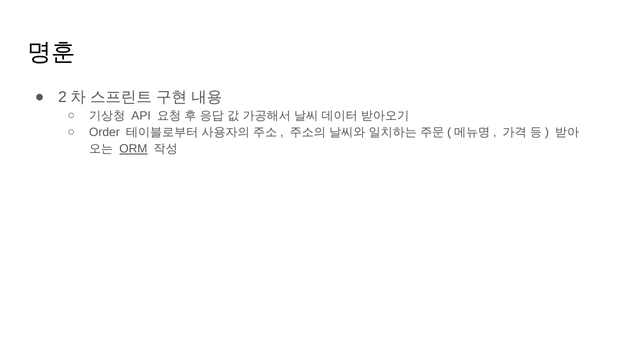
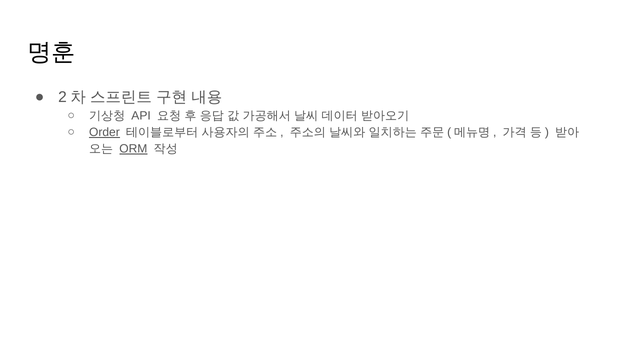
Order underline: none -> present (104, 132)
